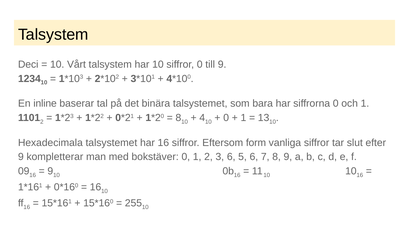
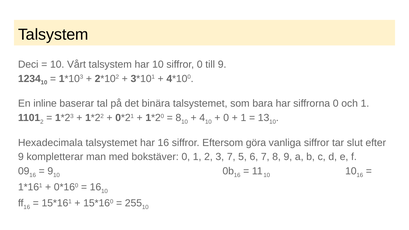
form: form -> göra (256, 143)
3 6: 6 -> 7 (231, 157)
